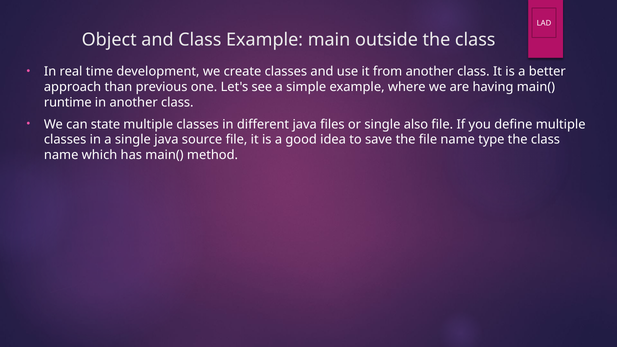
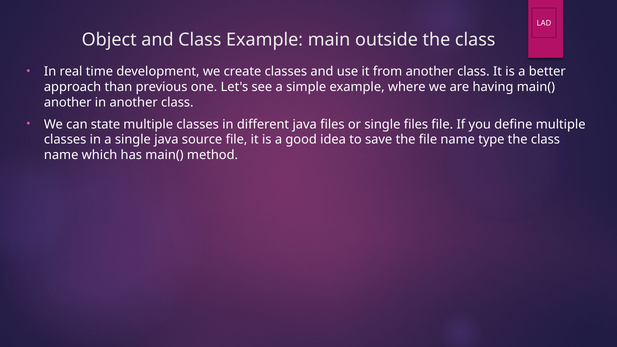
runtime: runtime -> another (68, 102)
single also: also -> files (416, 124)
